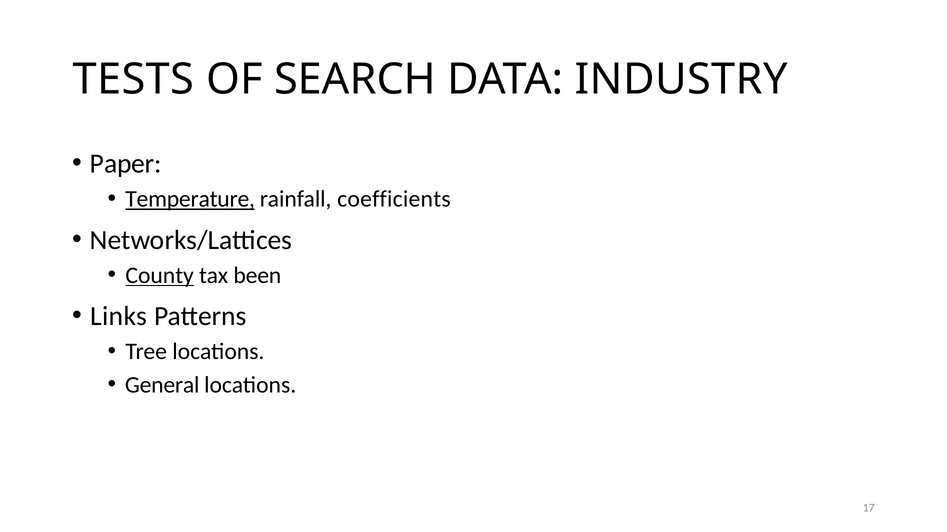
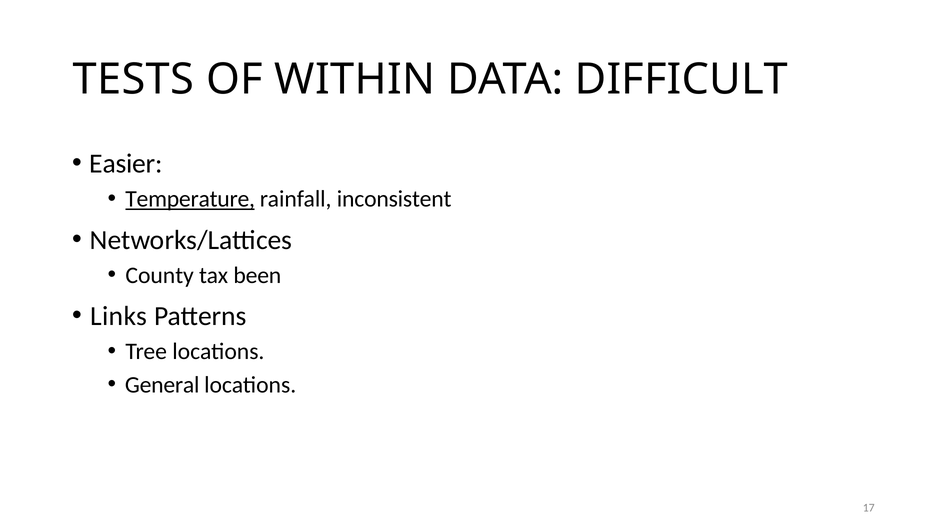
SEARCH: SEARCH -> WITHIN (355, 80)
INDUSTRY: INDUSTRY -> DIFFICULT (681, 80)
Paper: Paper -> Easier (126, 164)
coefficients: coefficients -> inconsistent (394, 199)
County underline: present -> none (160, 276)
